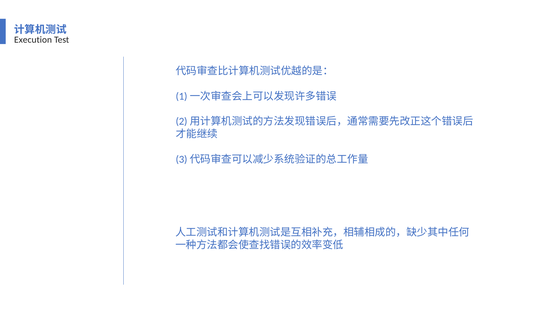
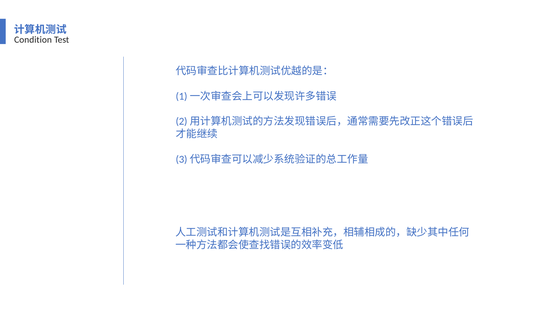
Execution: Execution -> Condition (33, 40)
